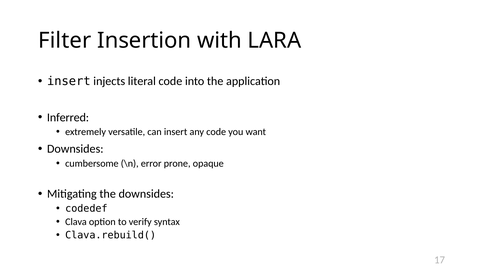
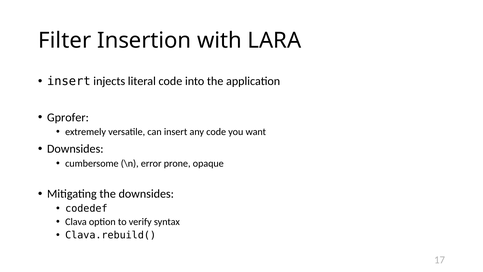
Inferred: Inferred -> Gprofer (68, 117)
